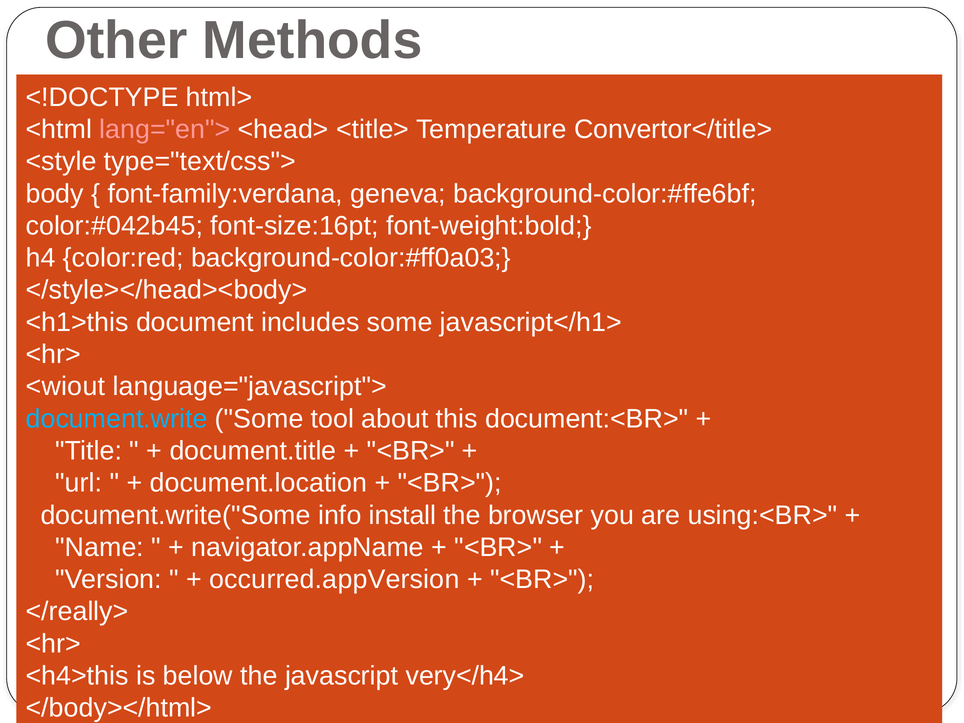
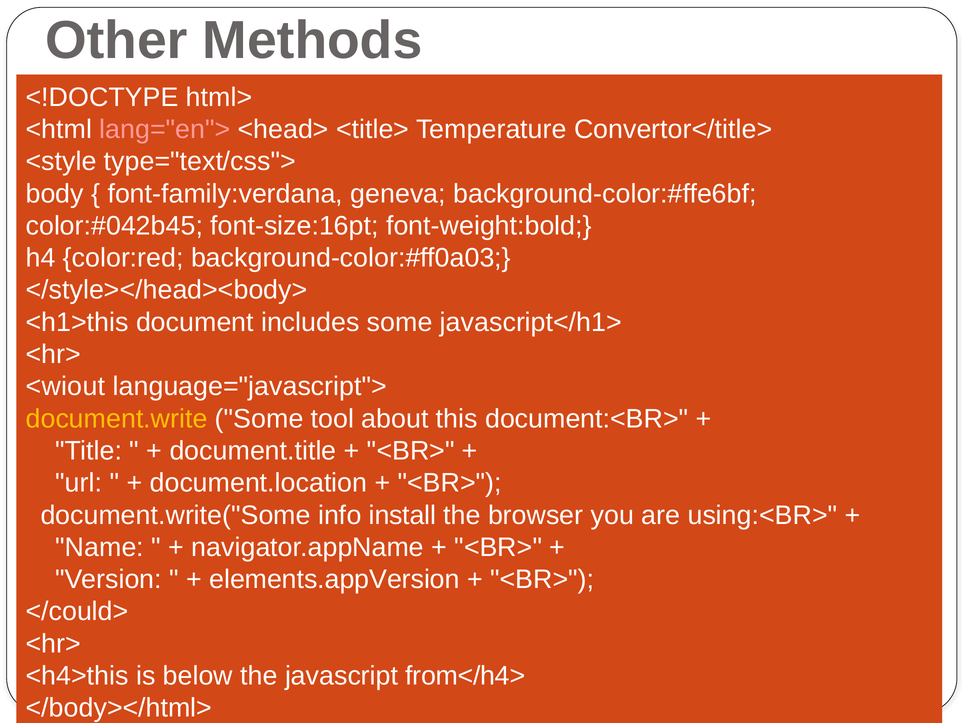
document.write colour: light blue -> yellow (117, 419)
occurred.appVersion: occurred.appVersion -> elements.appVersion (334, 579)
</really>: </really> -> </could> (77, 612)
very</h4>: very</h4> -> from</h4> (465, 676)
